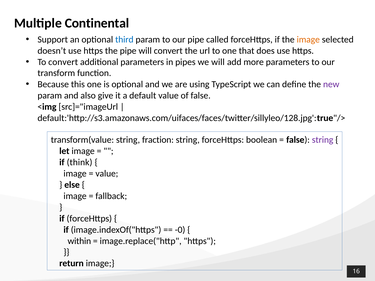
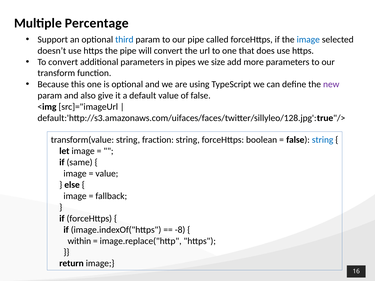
Continental: Continental -> Percentage (97, 23)
image colour: orange -> blue (308, 39)
we will: will -> size (218, 62)
string colour: purple -> blue (323, 140)
think: think -> same (80, 162)
-0: -0 -> -8 (180, 230)
